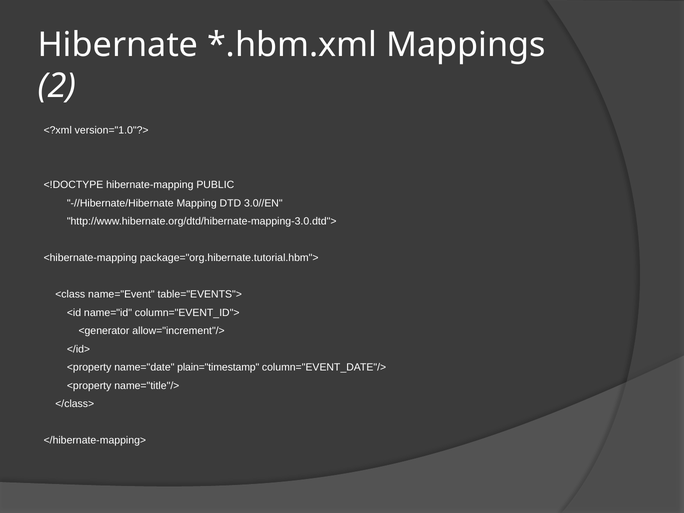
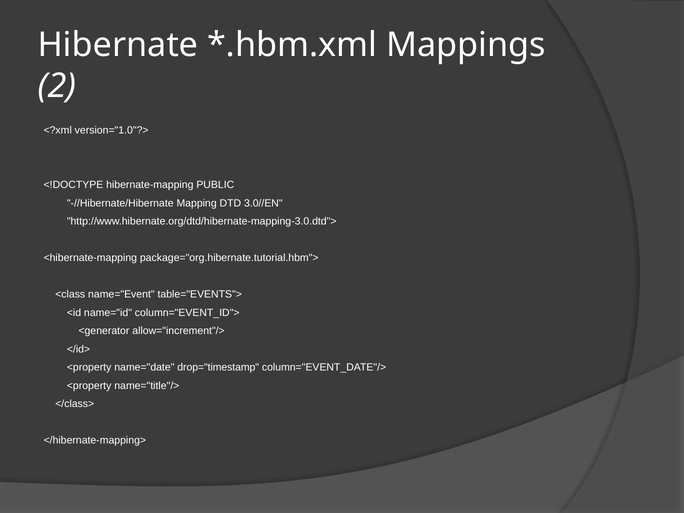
plain="timestamp: plain="timestamp -> drop="timestamp (218, 367)
